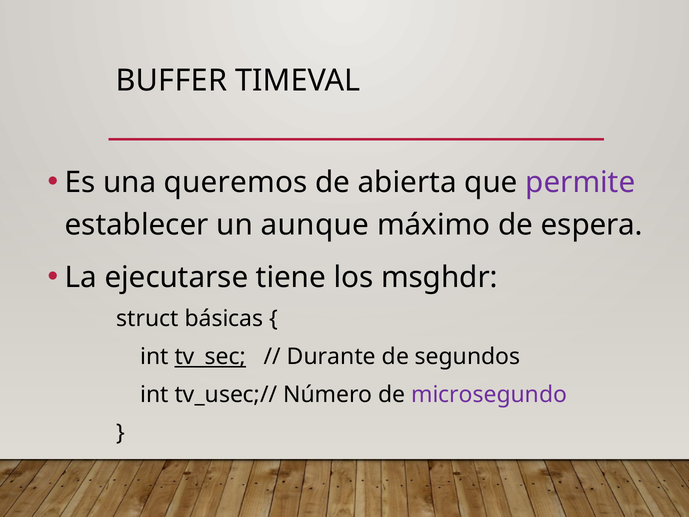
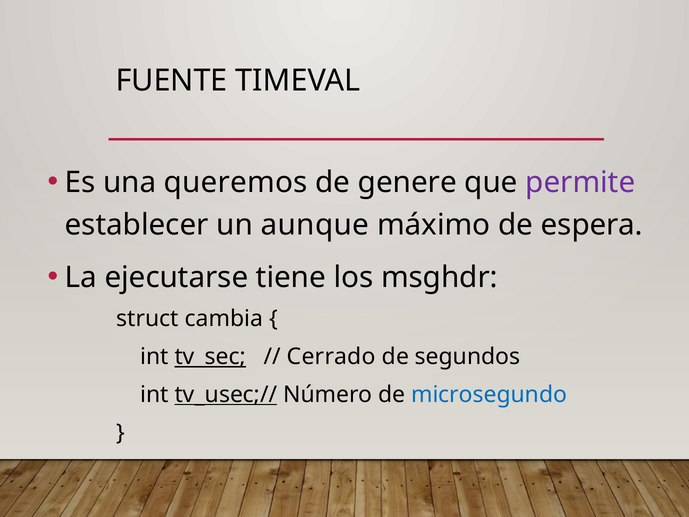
BUFFER: BUFFER -> FUENTE (172, 80)
abierta: abierta -> genere (407, 182)
básicas: básicas -> cambia (224, 319)
Durante: Durante -> Cerrado (331, 357)
tv_usec;// underline: none -> present (226, 394)
microsegundo colour: purple -> blue (489, 394)
